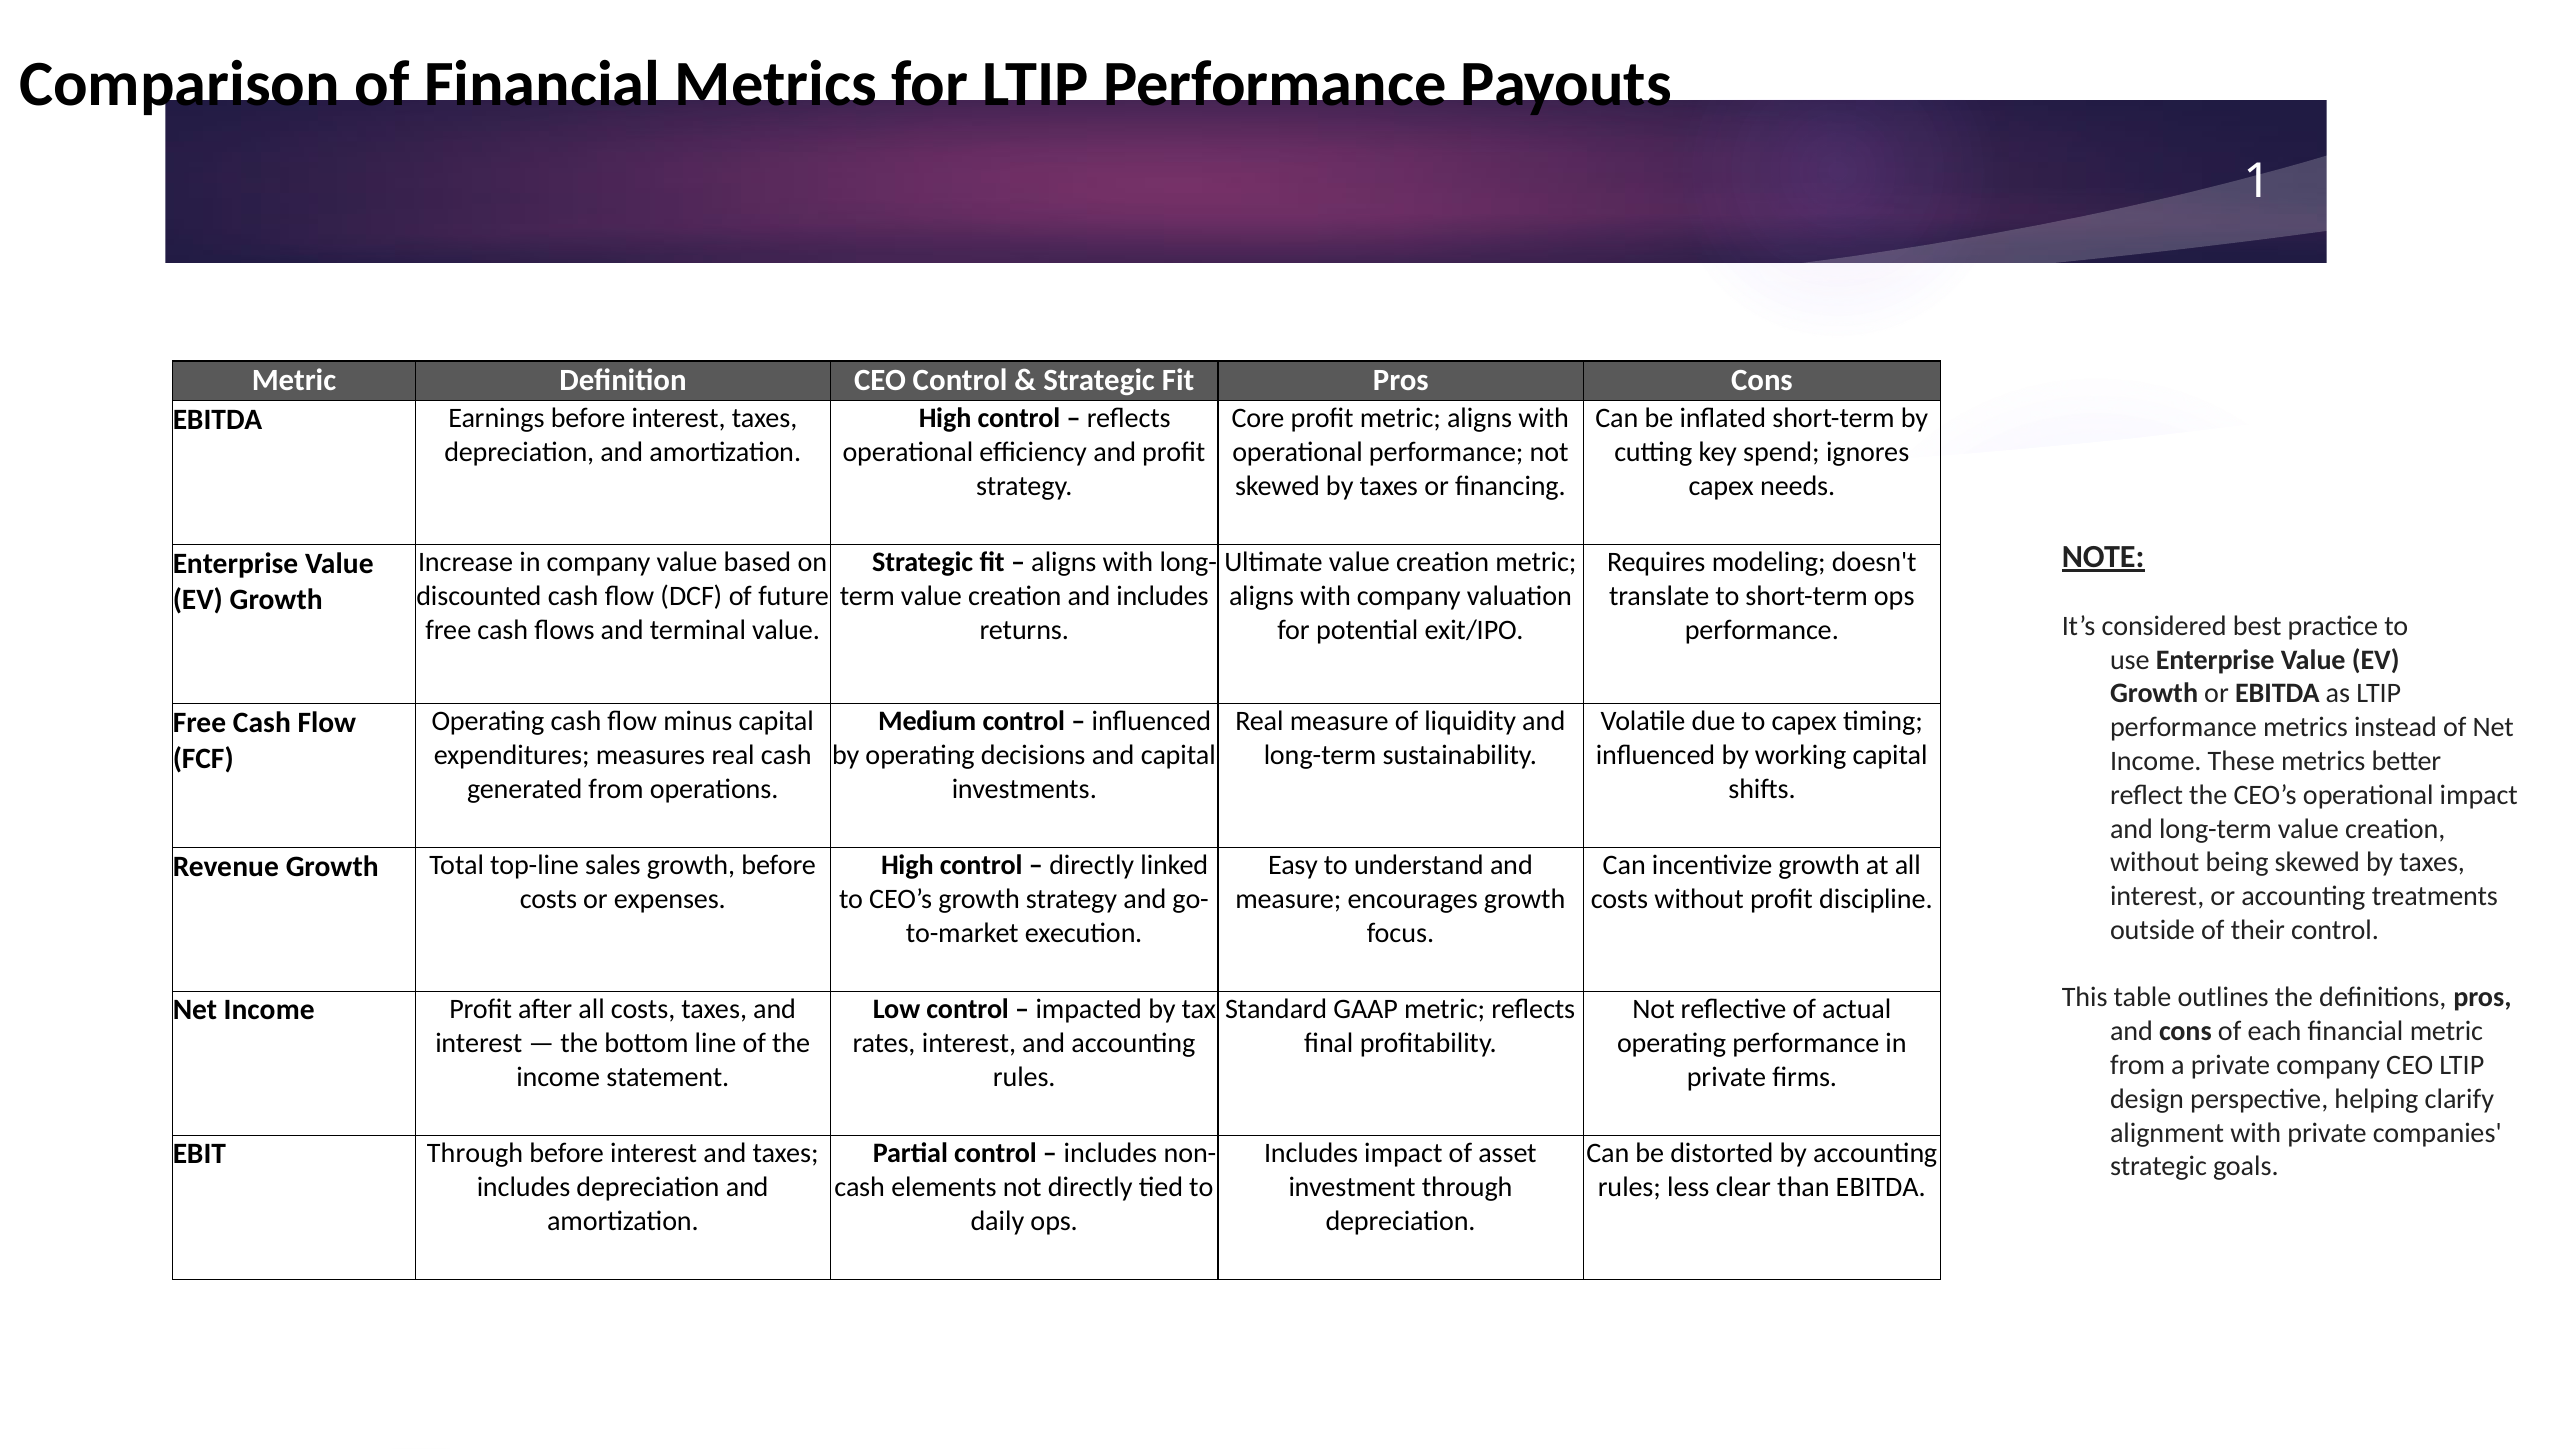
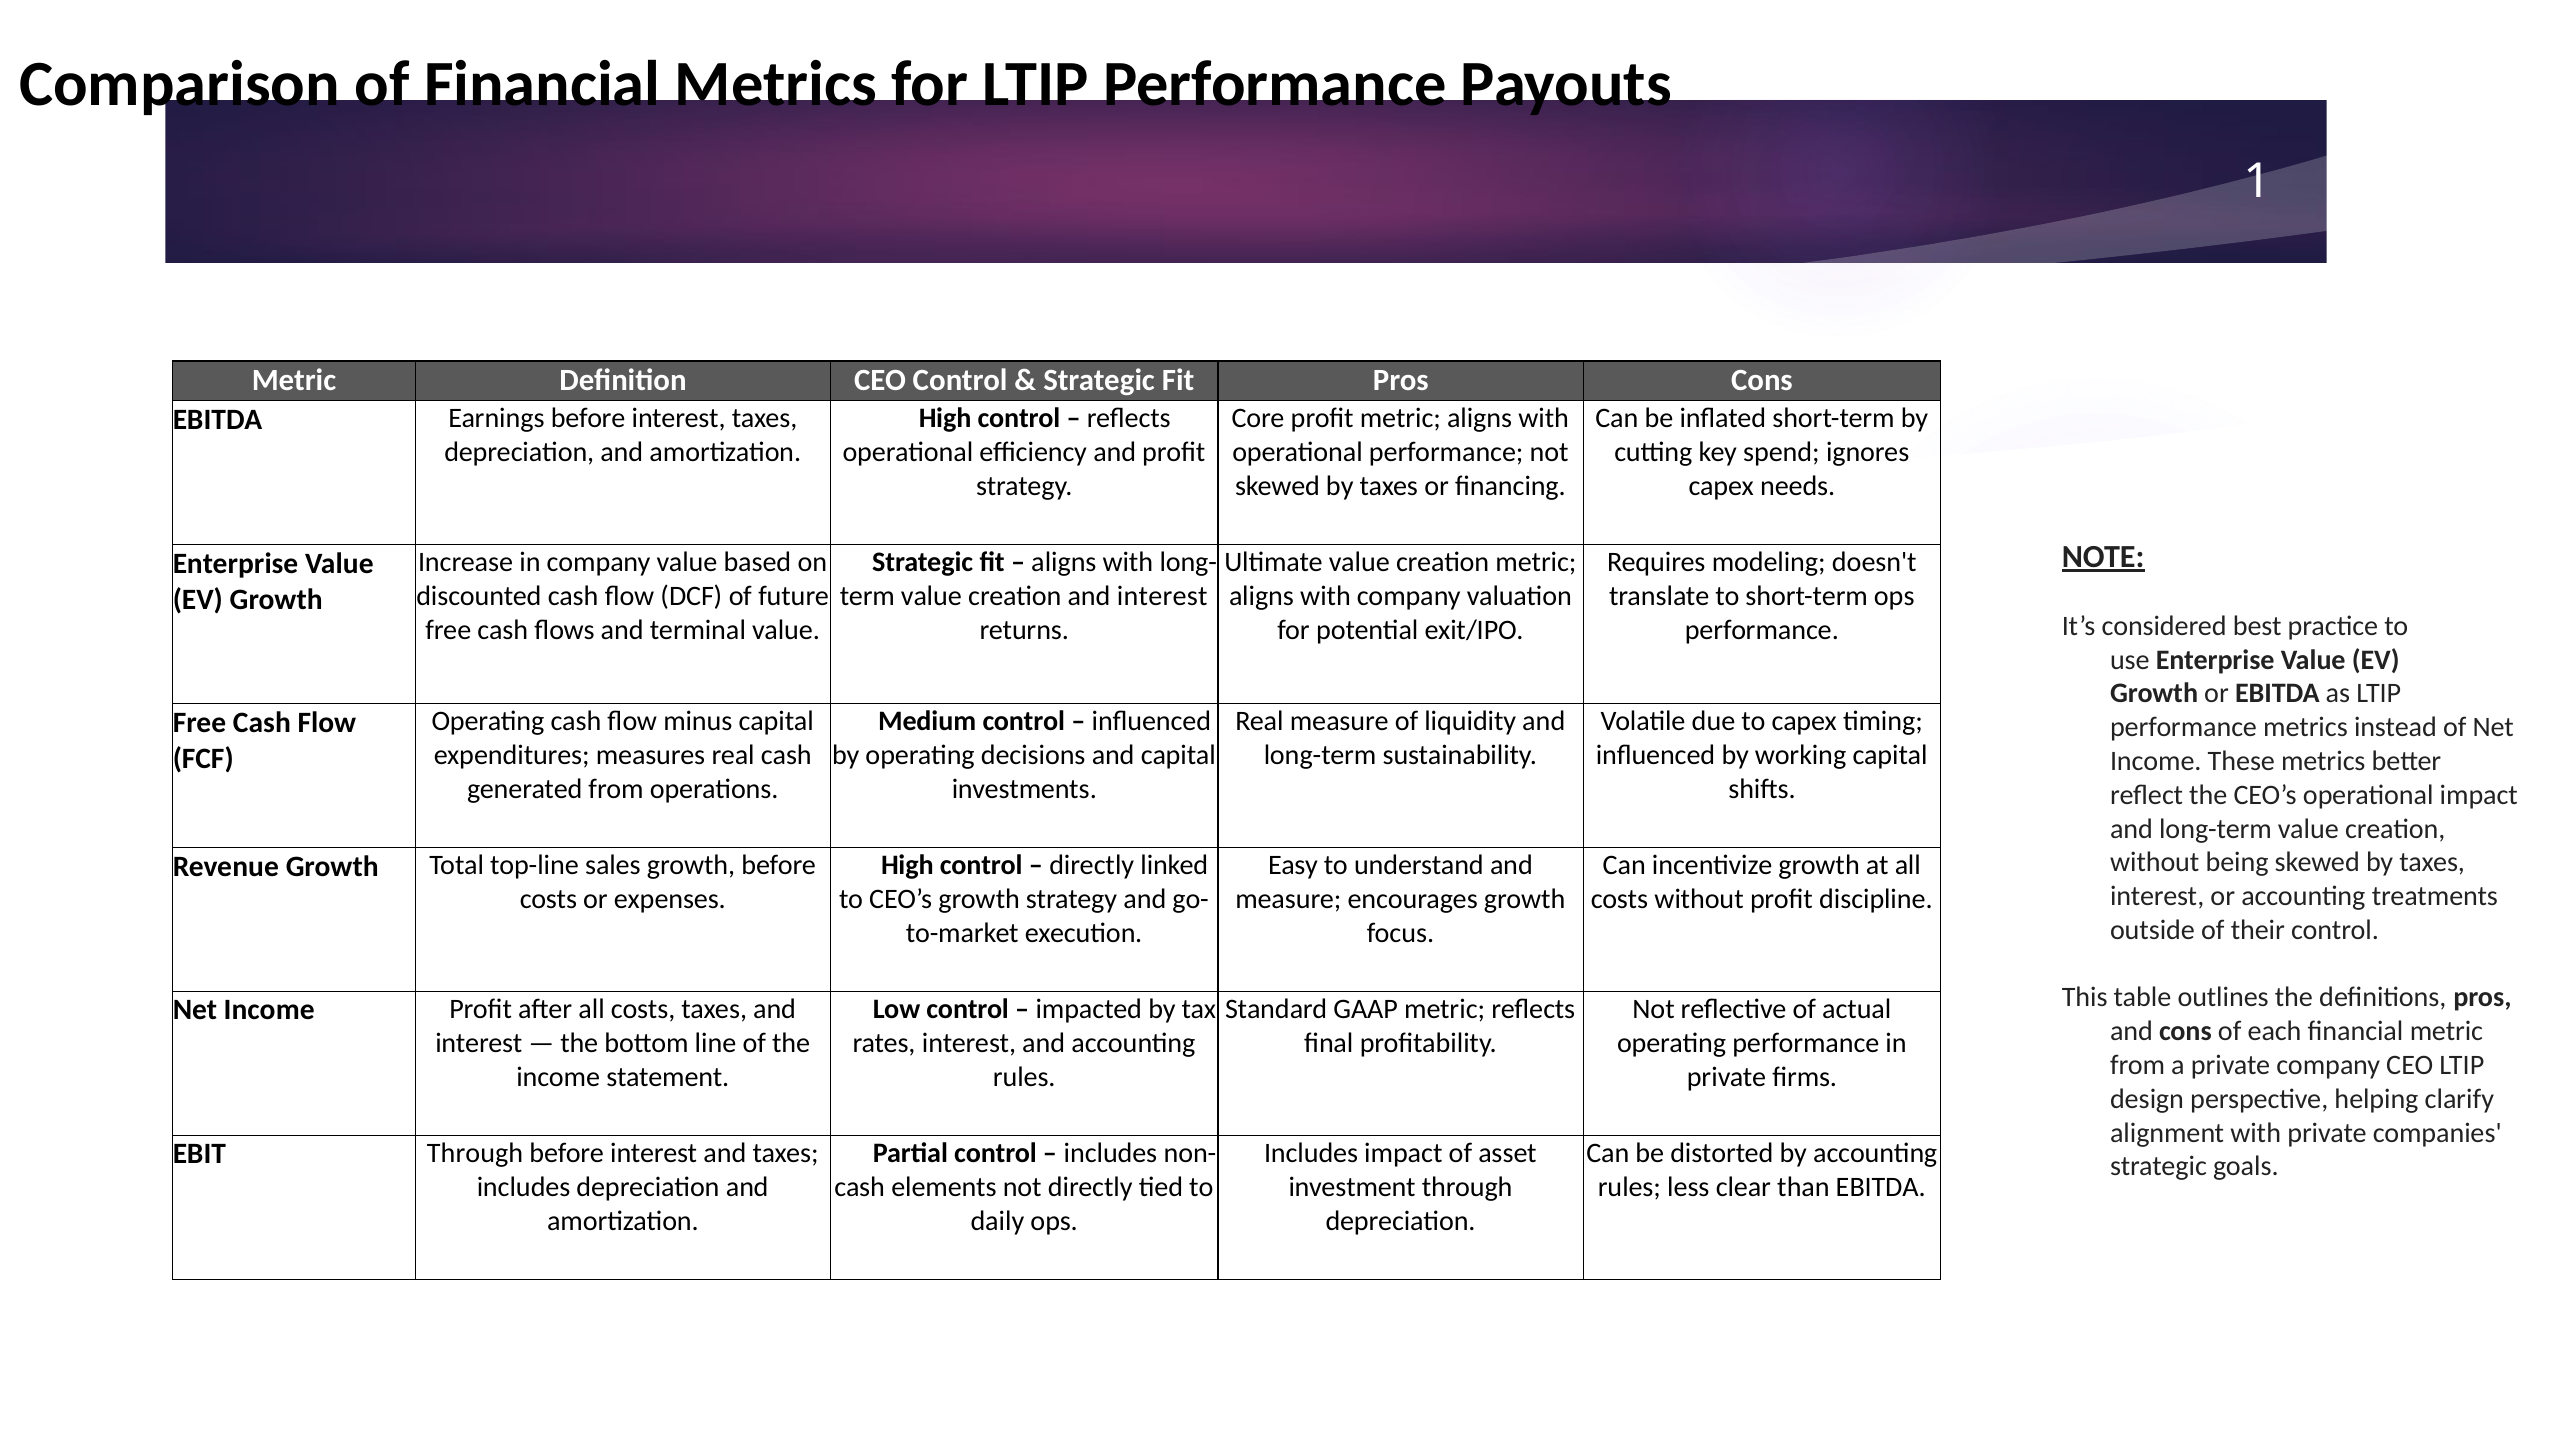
creation and includes: includes -> interest (1162, 596)
